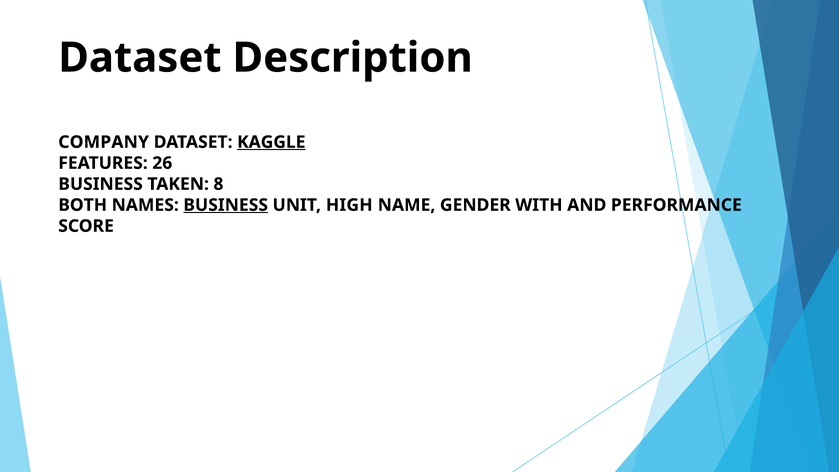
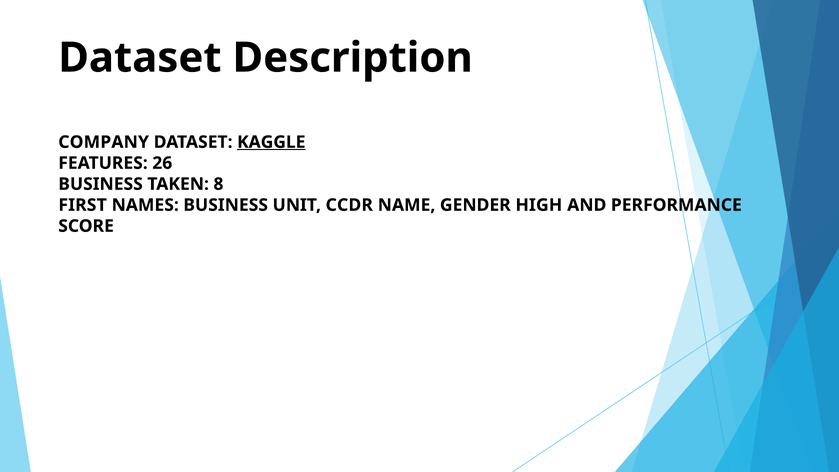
BOTH: BOTH -> FIRST (83, 205)
BUSINESS underline: present -> none (226, 205)
HIGH: HIGH -> CCDR (349, 205)
WITH: WITH -> HIGH (539, 205)
